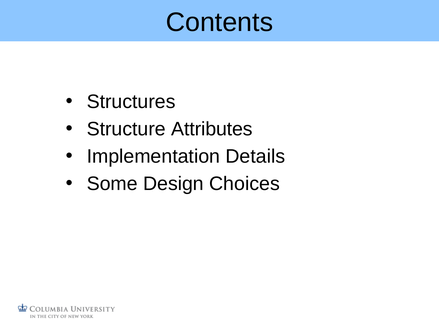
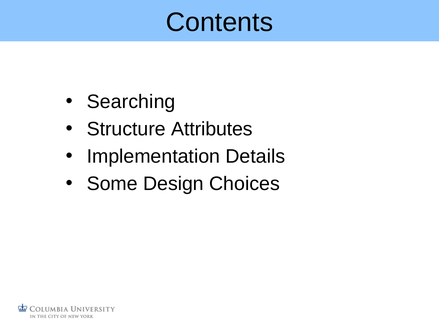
Structures: Structures -> Searching (131, 102)
